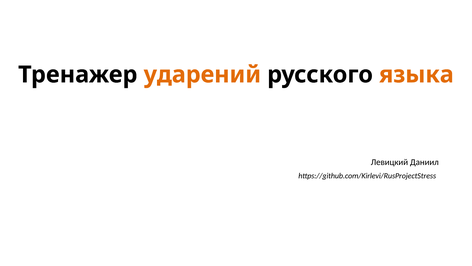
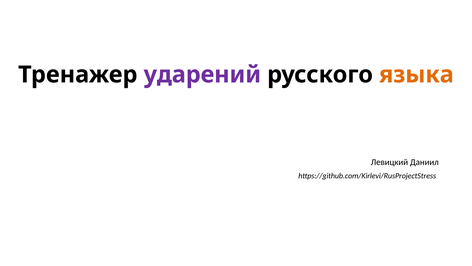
ударений colour: orange -> purple (202, 74)
